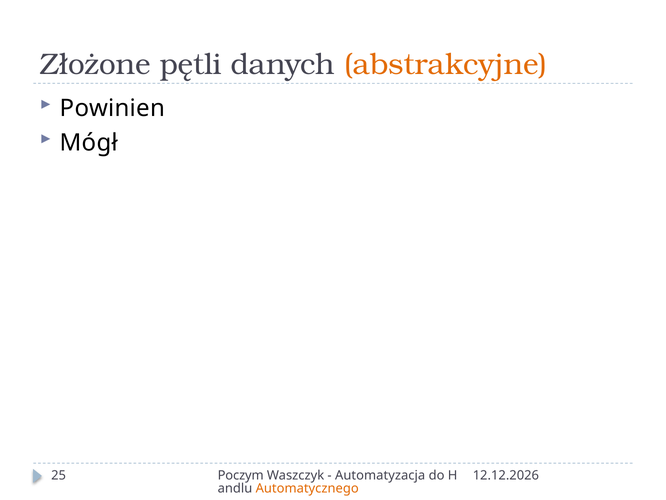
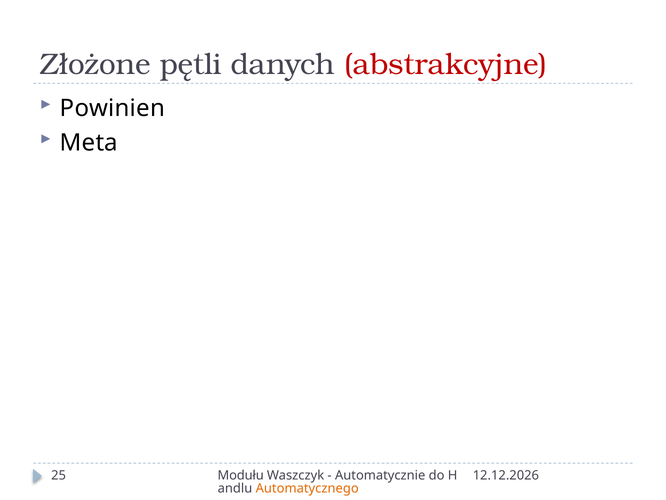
abstrakcyjne colour: orange -> red (446, 64)
Mógł: Mógł -> Meta (89, 143)
Poczym: Poczym -> Modułu (241, 475)
Automatyzacja: Automatyzacja -> Automatycznie (380, 475)
